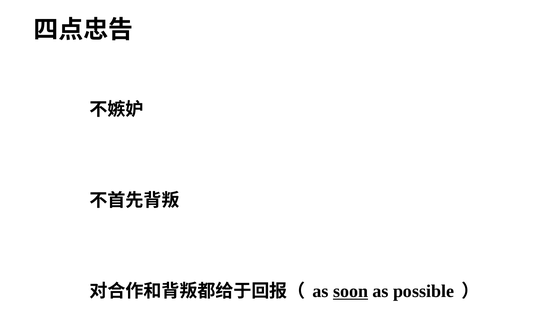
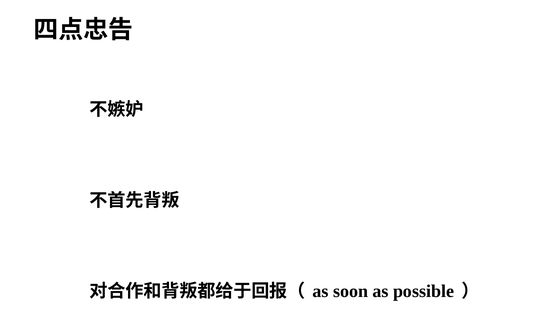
soon underline: present -> none (351, 292)
